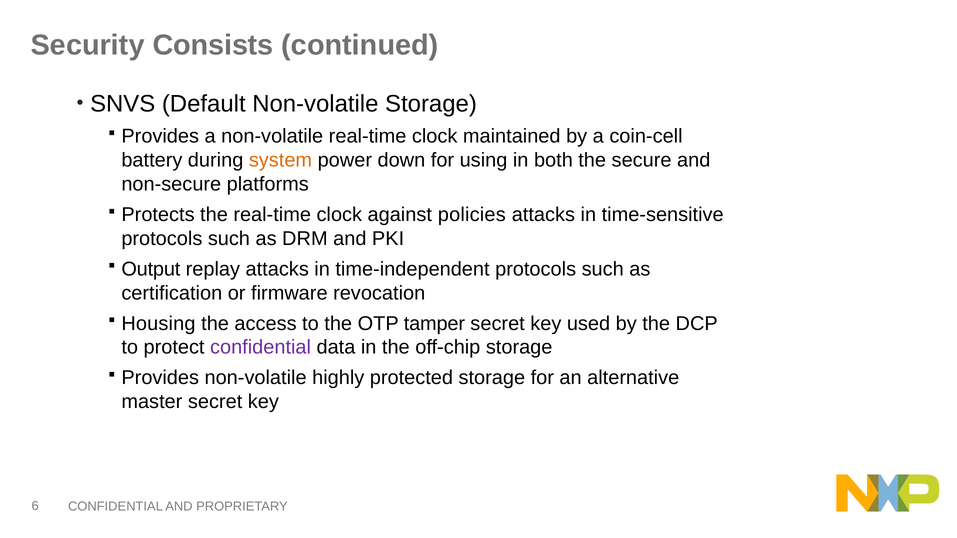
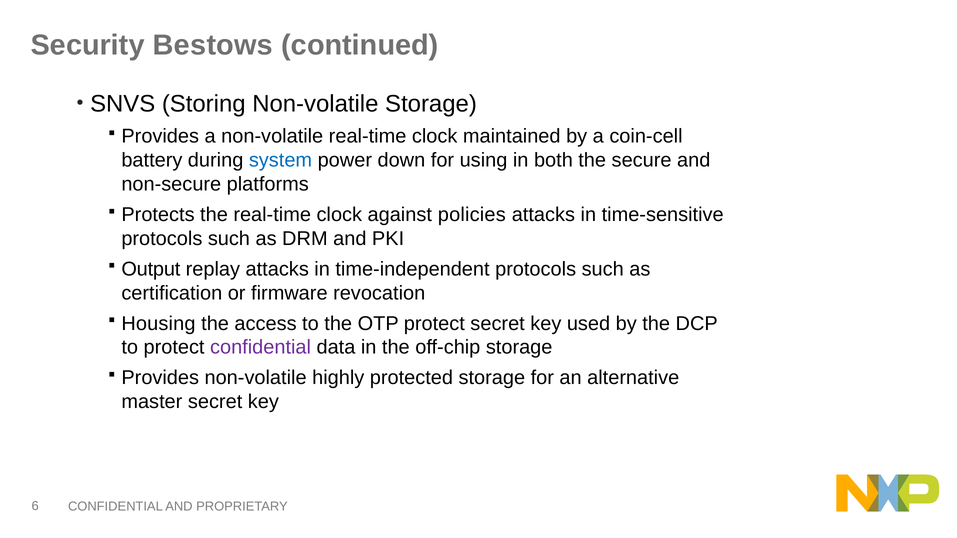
Consists: Consists -> Bestows (213, 45)
Default: Default -> Storing (204, 104)
system colour: orange -> blue (280, 160)
OTP tamper: tamper -> protect (434, 324)
